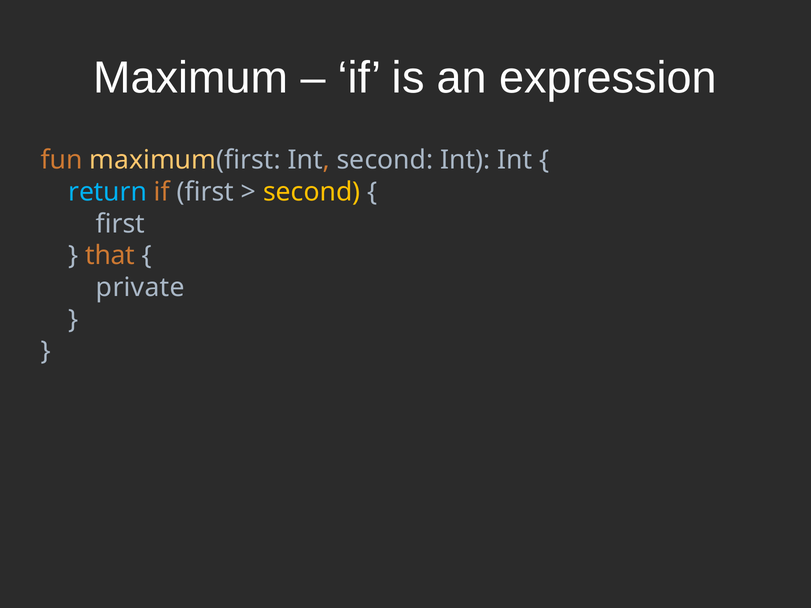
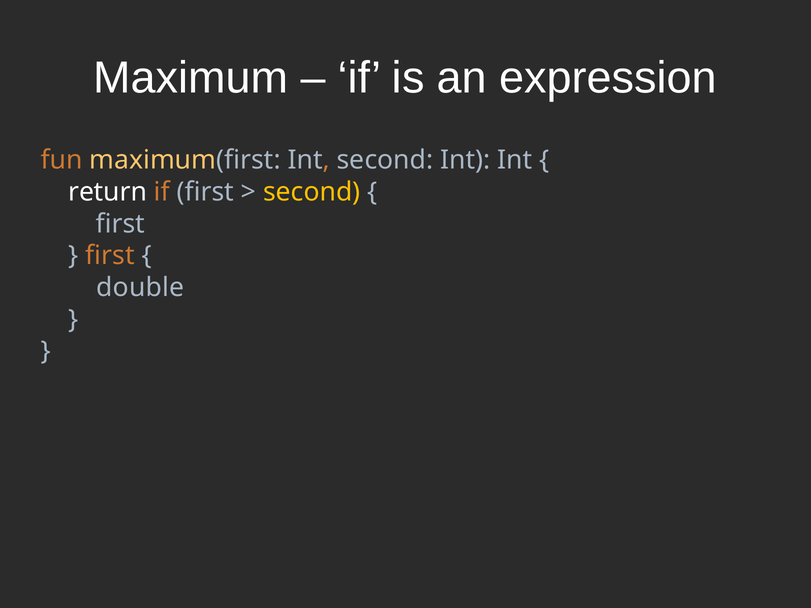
return colour: light blue -> white (108, 192)
that: that -> first (110, 256)
private: private -> double (140, 288)
